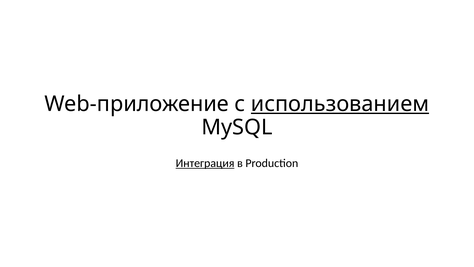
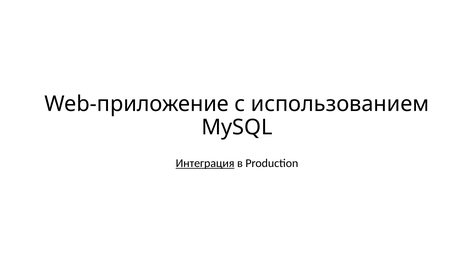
использованием underline: present -> none (340, 104)
